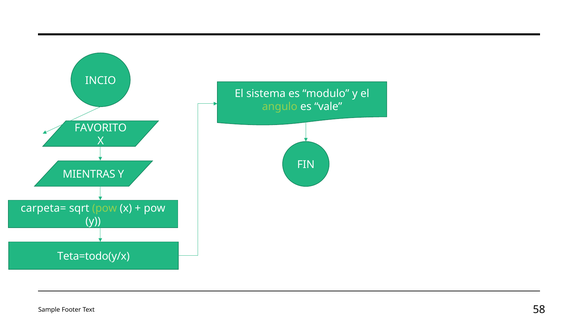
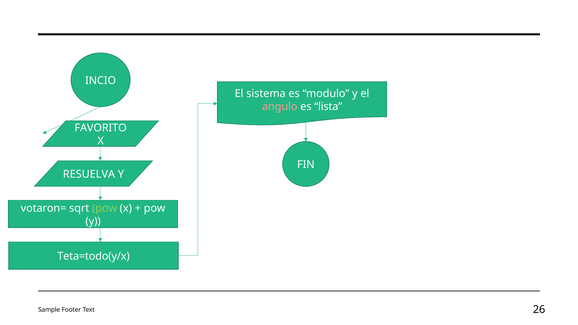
angulo colour: light green -> pink (280, 107)
vale: vale -> lista (328, 107)
MIENTRAS: MIENTRAS -> RESUELVA (89, 174)
carpeta=: carpeta= -> votaron= (44, 208)
58: 58 -> 26 (539, 310)
